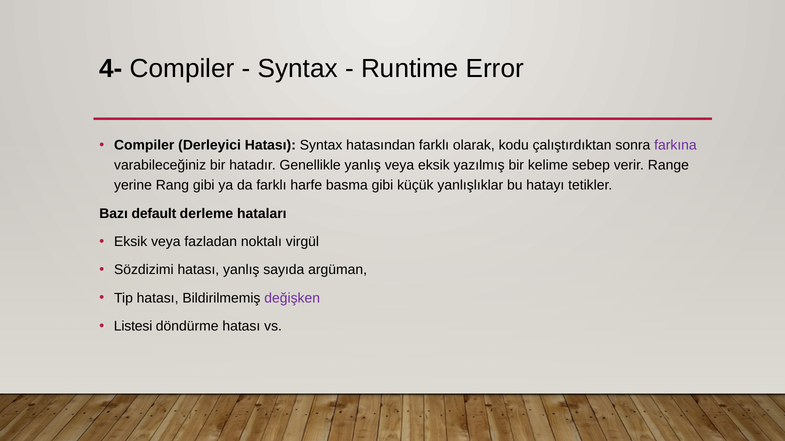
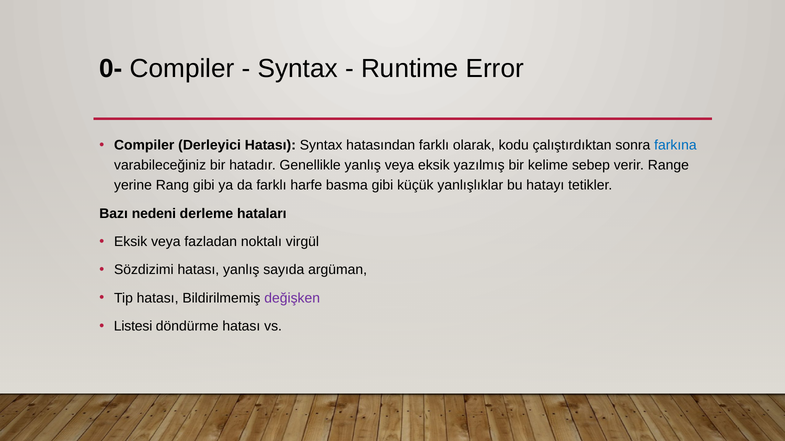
4-: 4- -> 0- (111, 69)
farkına colour: purple -> blue (675, 145)
default: default -> nedeni (154, 214)
